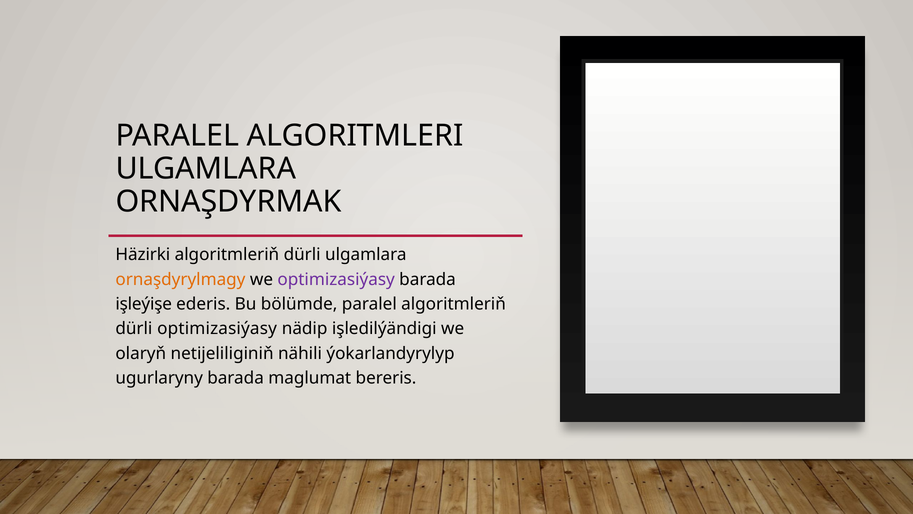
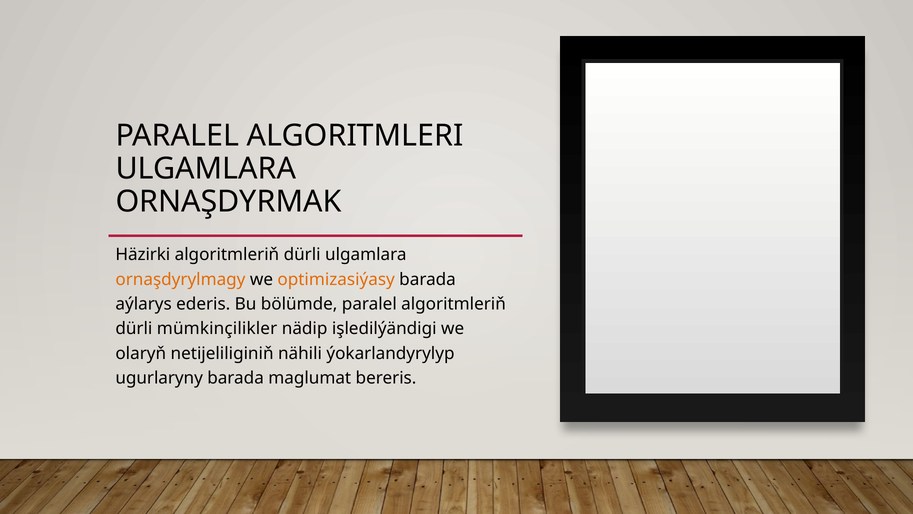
optimizasiýasy colour: purple -> orange (336, 279)
işleýişe: işleýişe -> aýlarys (144, 304)
dürli optimizasiýasy: optimizasiýasy -> mümkinçilikler (217, 328)
